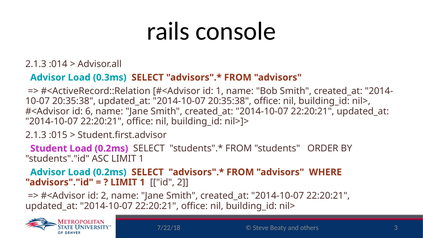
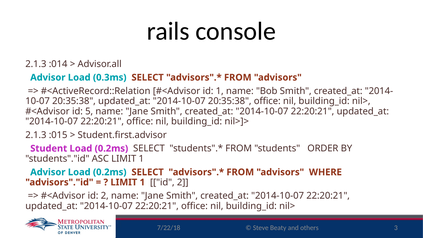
6: 6 -> 5 (89, 111)
